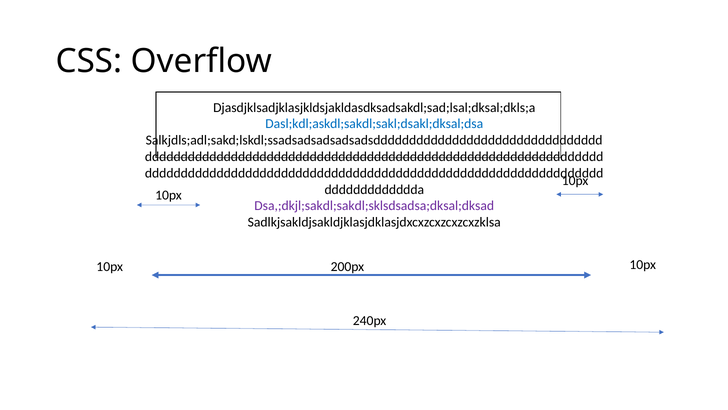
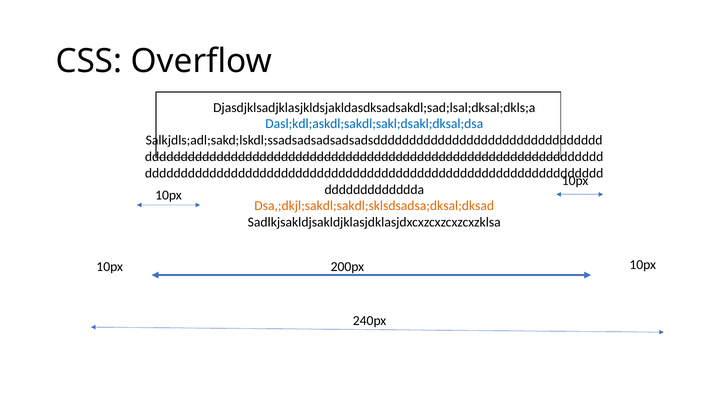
Dsa,;dkjl;sakdl;sakdl;sklsdsadsa;dksal;dksad colour: purple -> orange (374, 206)
